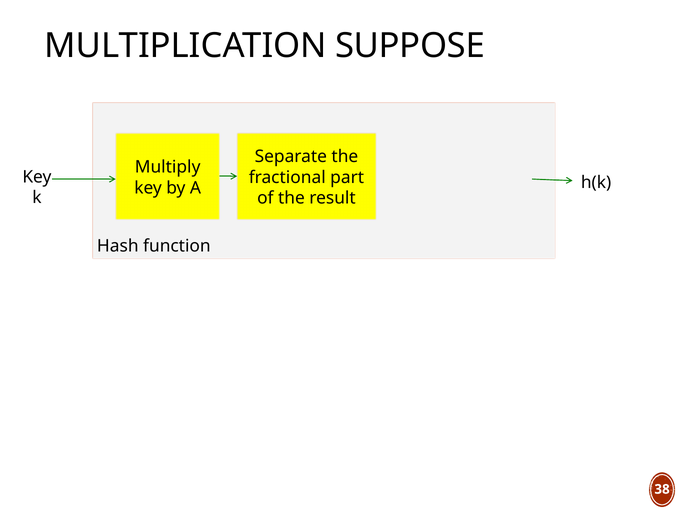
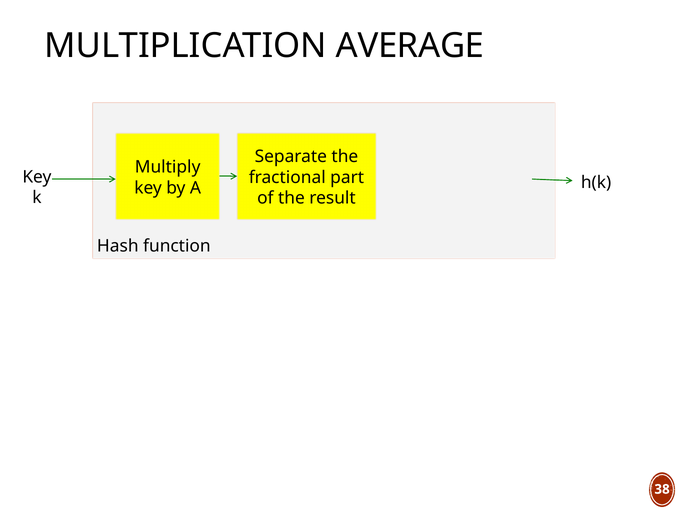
SUPPOSE: SUPPOSE -> AVERAGE (410, 46)
